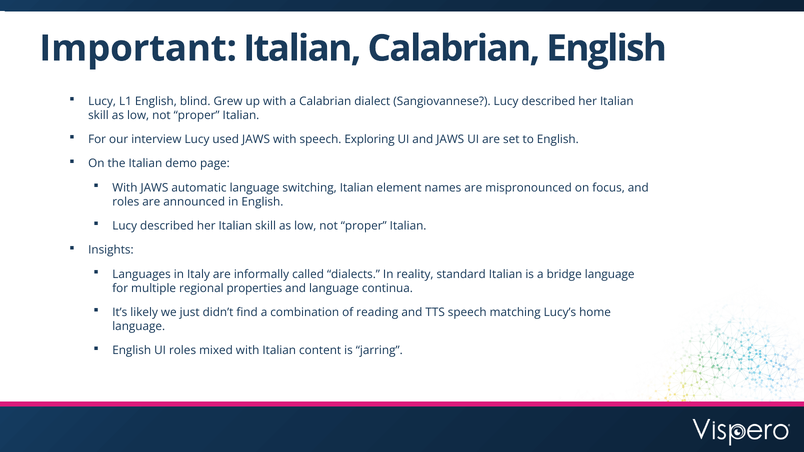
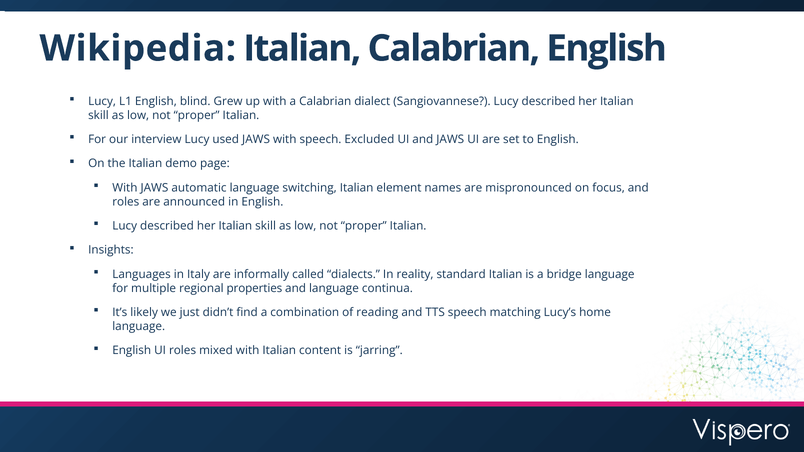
Important: Important -> Wikipedia (138, 48)
Exploring: Exploring -> Excluded (369, 140)
